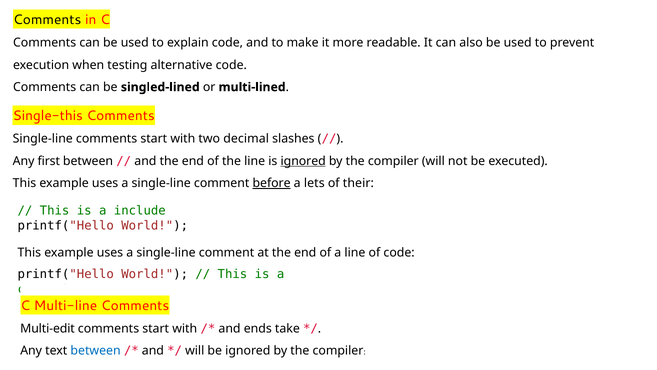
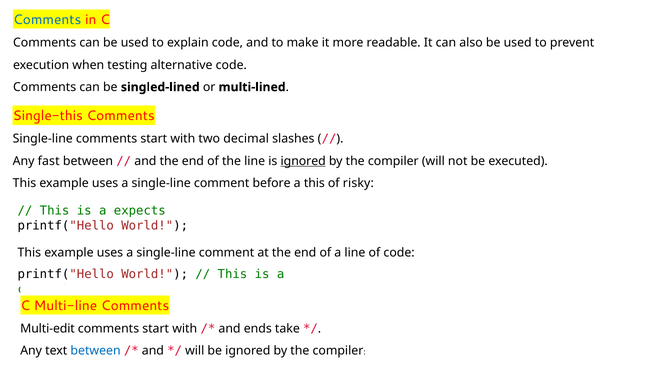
Comments colour: black -> blue (47, 20)
first: first -> fast (49, 161)
before underline: present -> none (272, 183)
a lets: lets -> this (314, 183)
their: their -> risky (358, 183)
include: include -> expects (140, 210)
